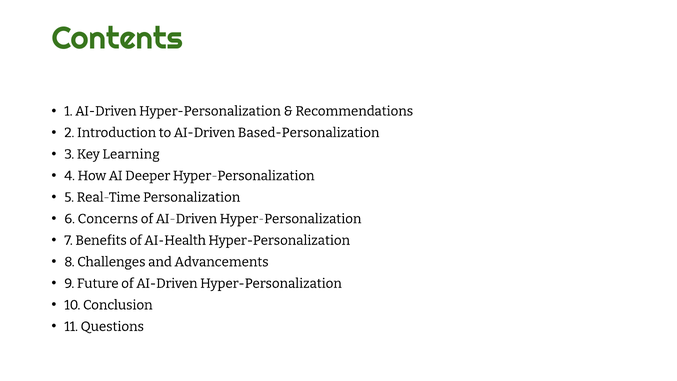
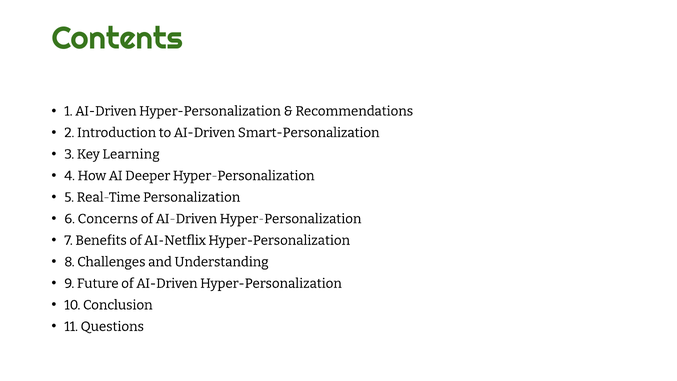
Based-Personalization: Based-Personalization -> Smart-Personalization (309, 133)
AI-Health: AI-Health -> AI-Netflix (175, 240)
Advancements: Advancements -> Understanding (222, 262)
